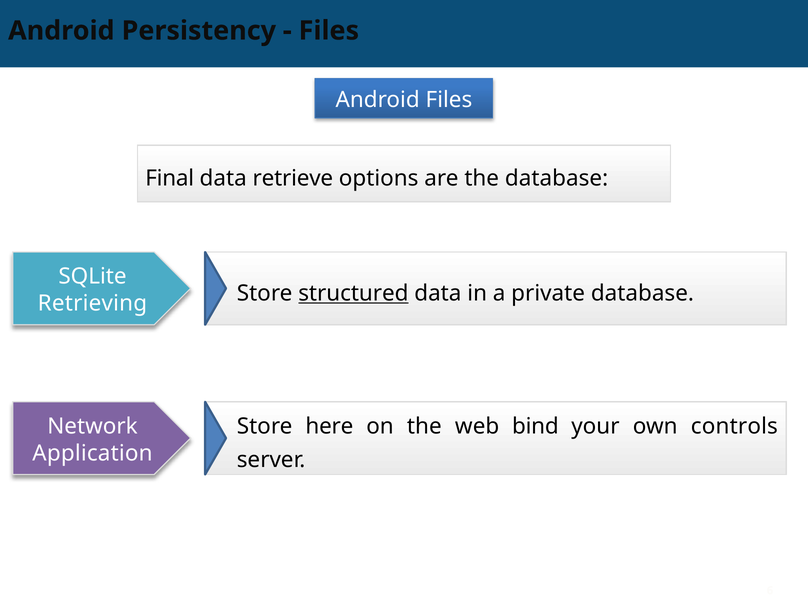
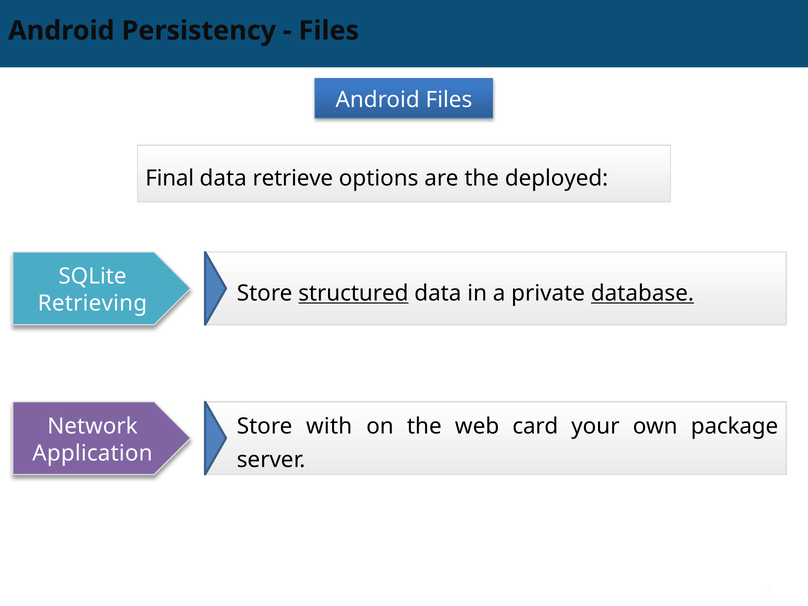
the database: database -> deployed (557, 178)
database underline: none -> present (642, 293)
here: here -> with (329, 426)
bind: bind -> card (535, 426)
controls: controls -> package (735, 426)
